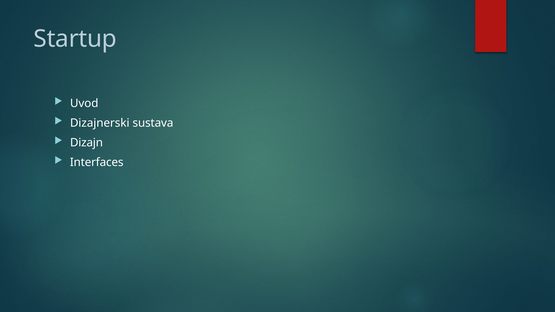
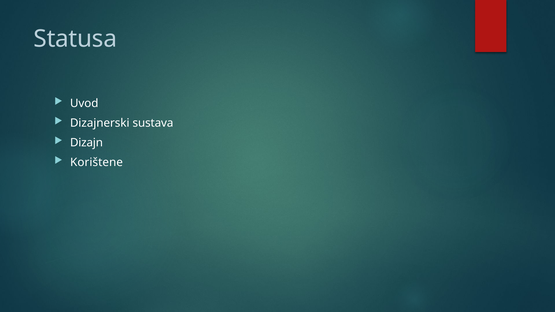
Startup: Startup -> Statusa (75, 39)
Interfaces: Interfaces -> Korištene (97, 162)
